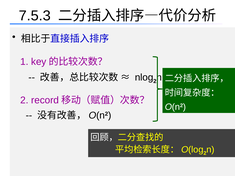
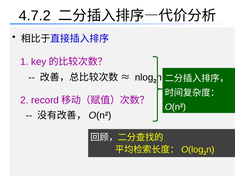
7.5.3: 7.5.3 -> 4.7.2 (35, 16)
